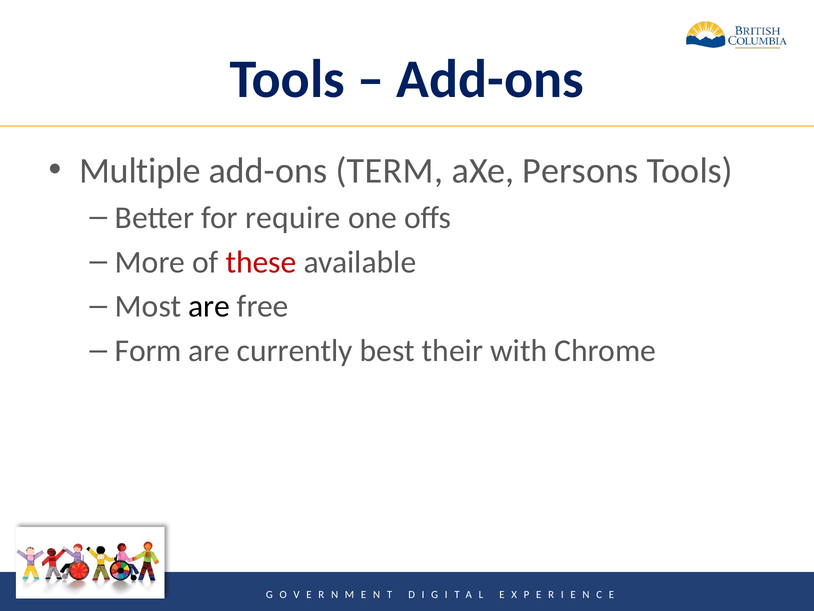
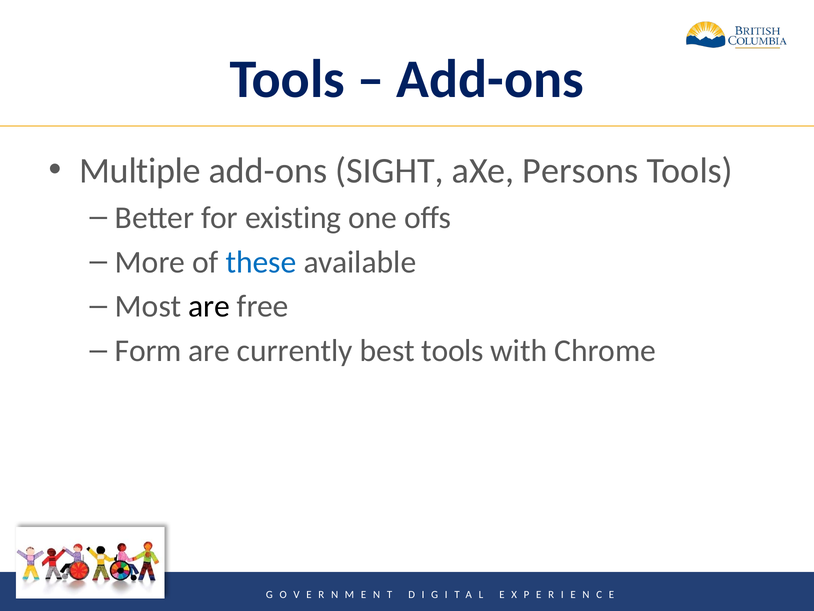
TERM: TERM -> SIGHT (390, 171)
require: require -> existing (293, 218)
these colour: red -> blue (261, 262)
best their: their -> tools (453, 351)
